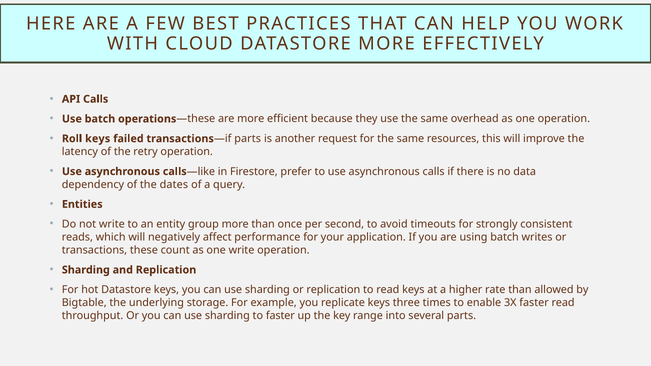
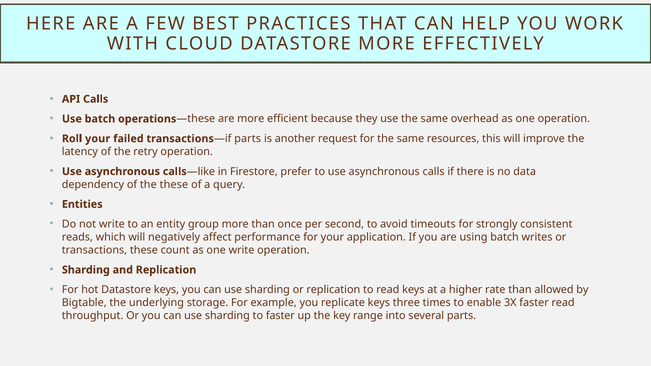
Roll keys: keys -> your (98, 139)
the dates: dates -> these (174, 185)
